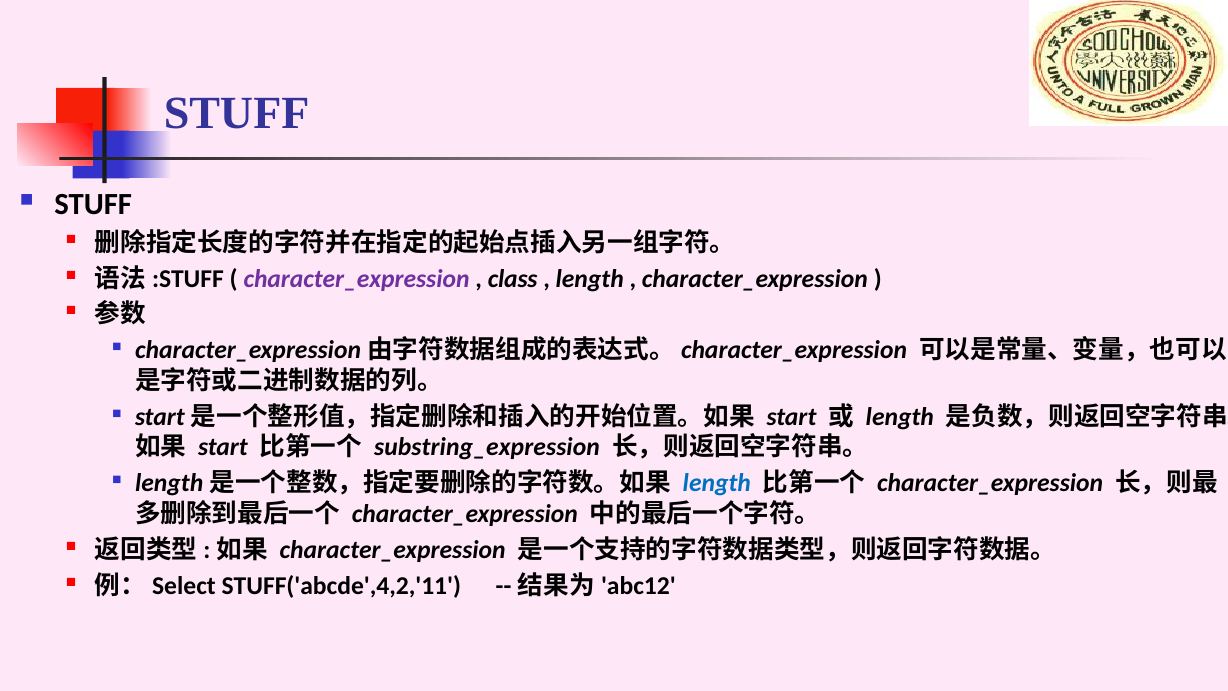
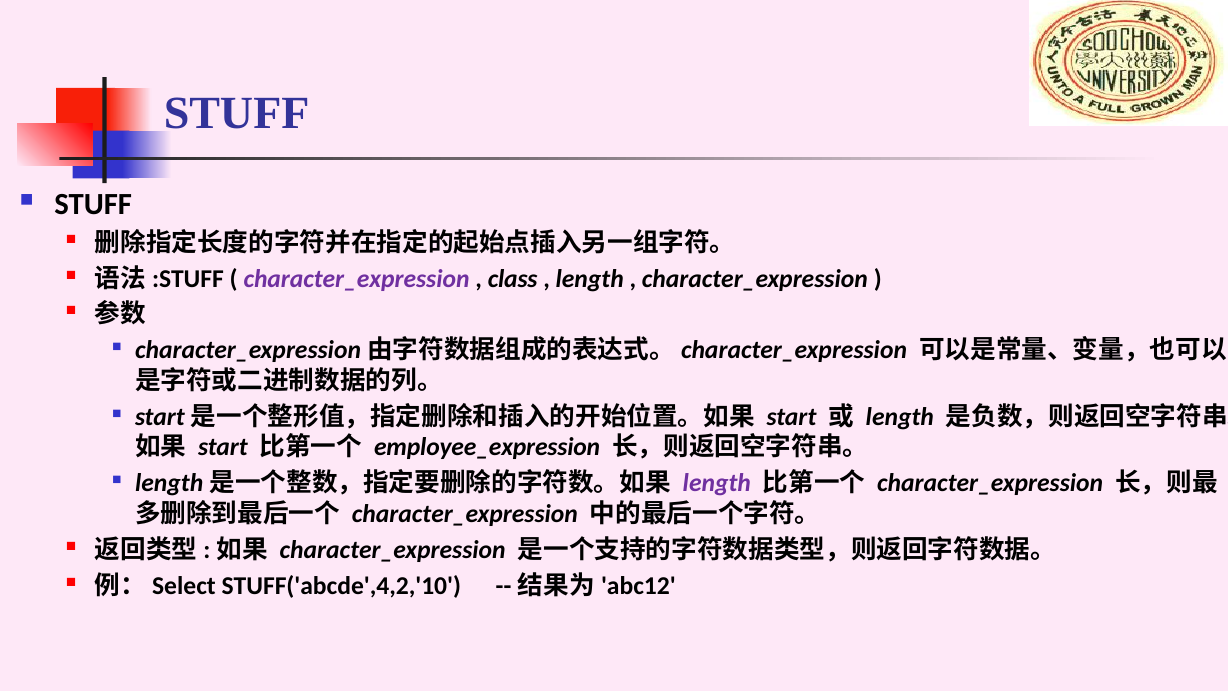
substring_expression: substring_expression -> employee_expression (487, 447)
length colour: blue -> purple (717, 483)
STUFF('abcde',4,2,'11: STUFF('abcde',4,2,'11 -> STUFF('abcde',4,2,'10 (341, 586)
